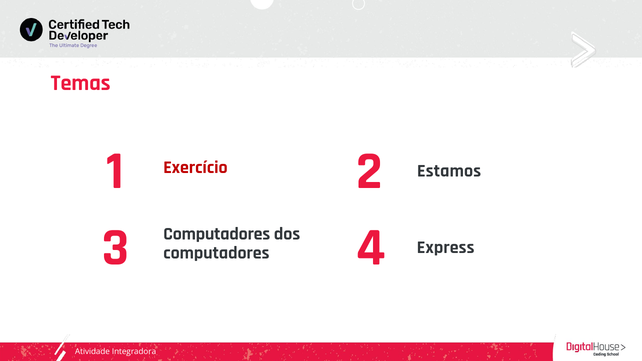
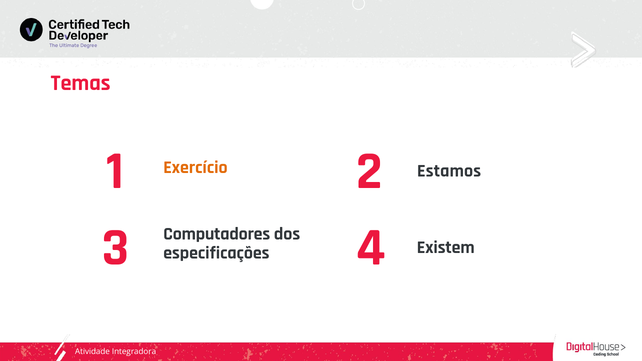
Exercício colour: red -> orange (196, 167)
Express: Express -> Existem (446, 247)
computadores: computadores -> especificações (216, 253)
